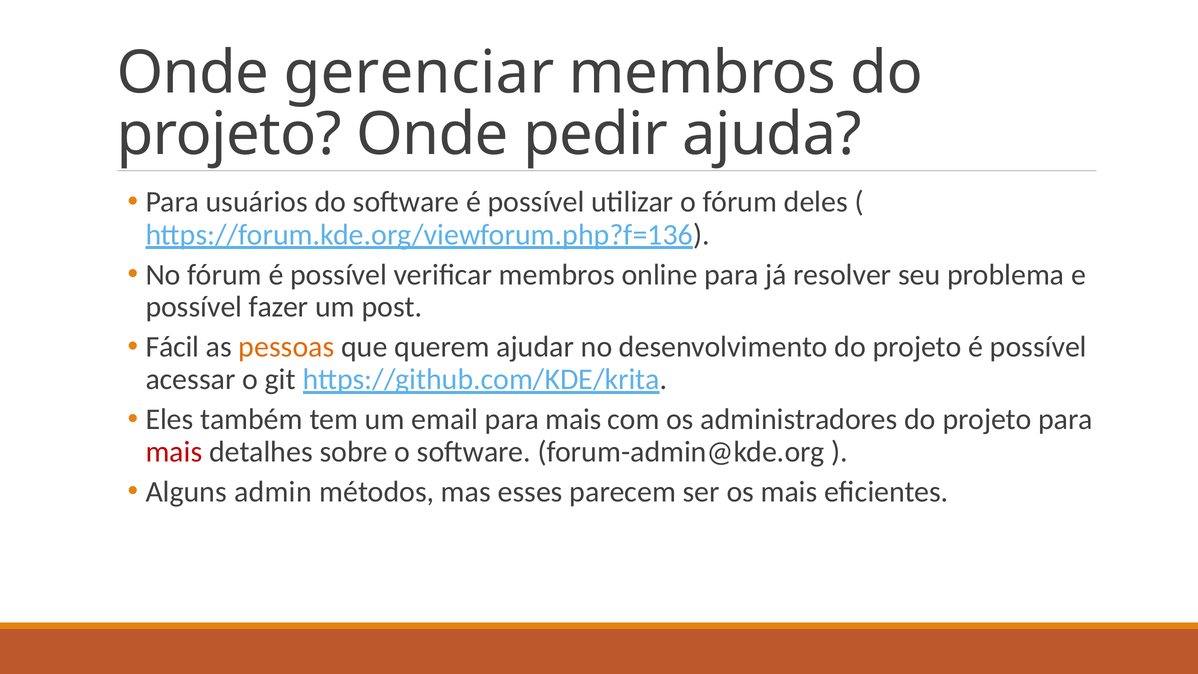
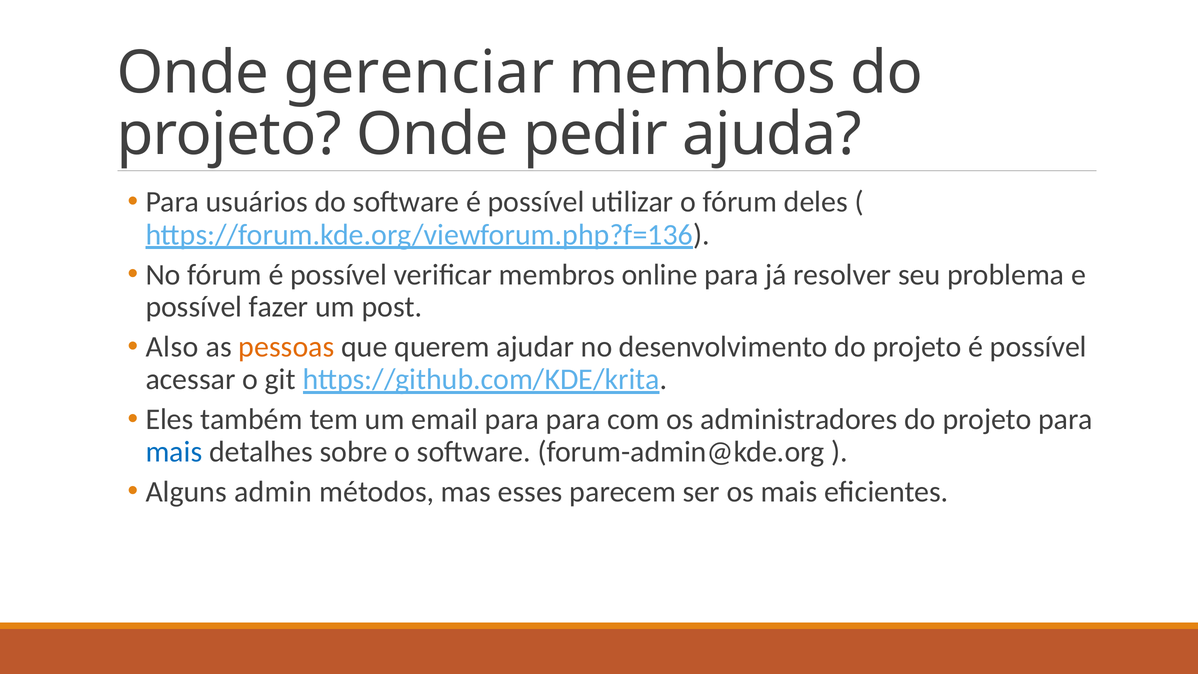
Fácil: Fácil -> Also (172, 347)
email para mais: mais -> para (573, 419)
mais colour: red -> blue (174, 452)
